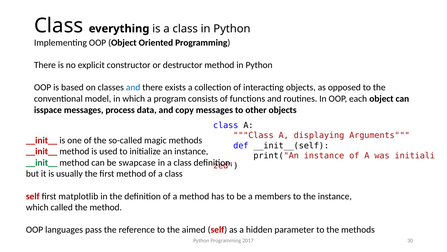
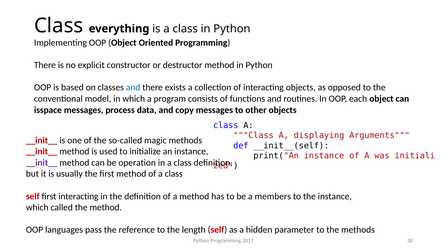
__init__ colour: green -> purple (42, 162)
swapcase: swapcase -> operation (137, 162)
first matplotlib: matplotlib -> interacting (78, 196)
aimed: aimed -> length (194, 229)
